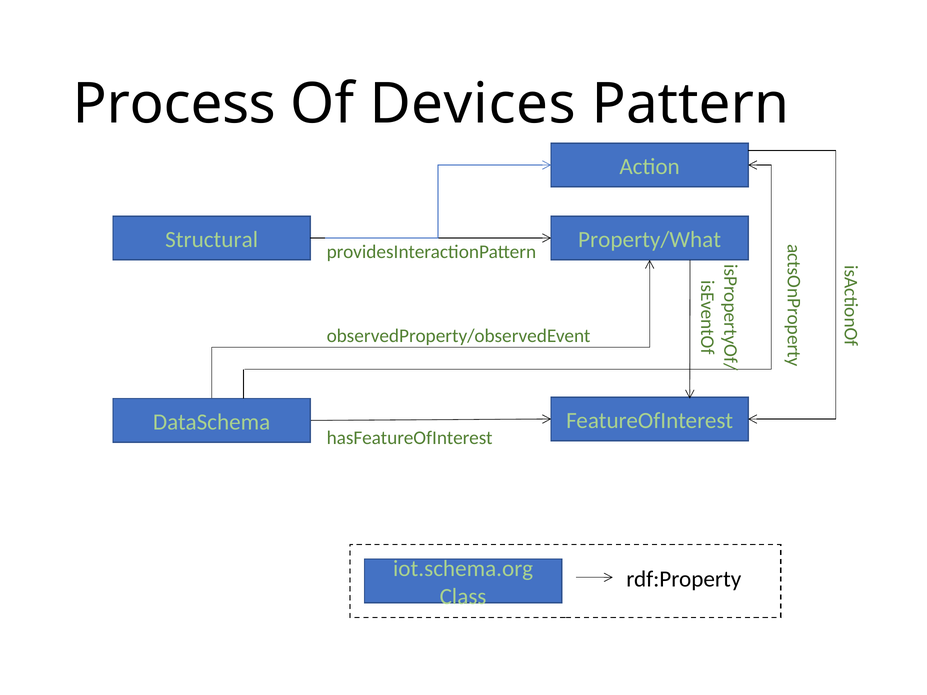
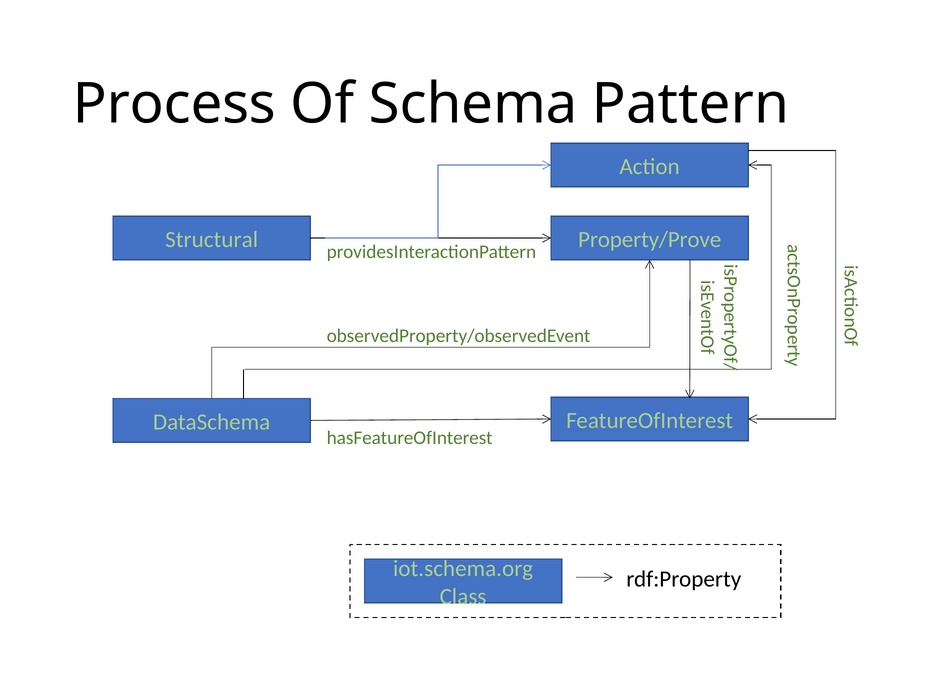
Devices: Devices -> Schema (473, 104)
Property/What: Property/What -> Property/Prove (650, 240)
